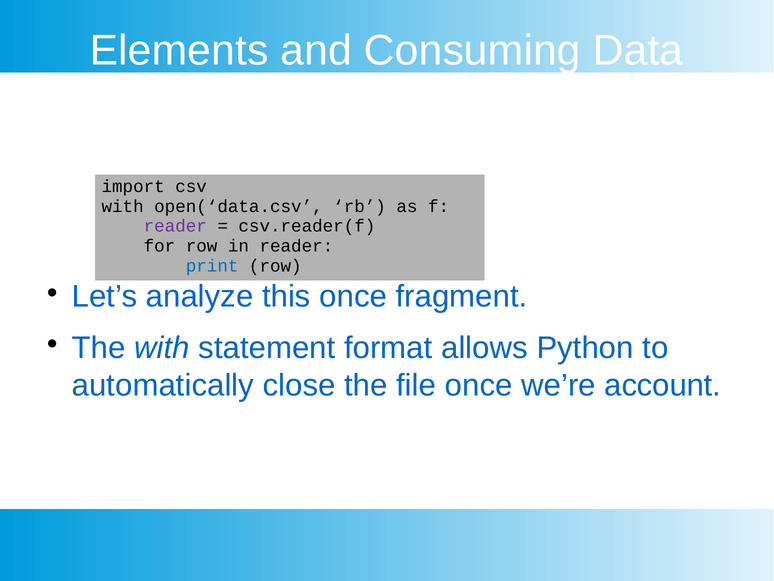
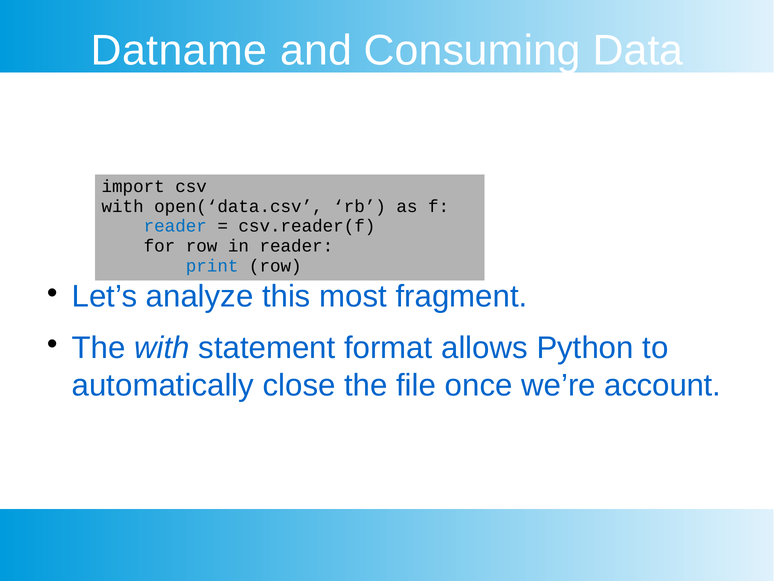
Elements: Elements -> Datname (179, 51)
reader colour: purple -> blue (175, 226)
this once: once -> most (353, 296)
